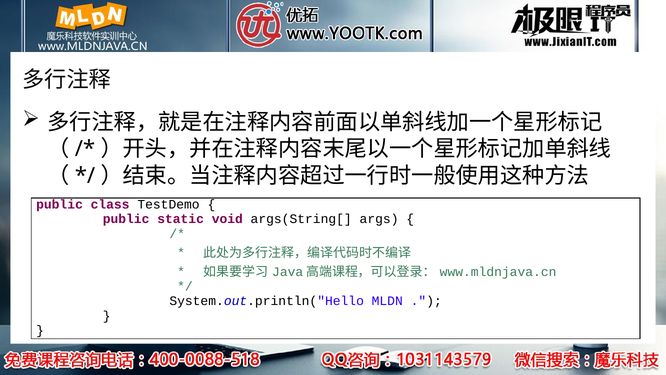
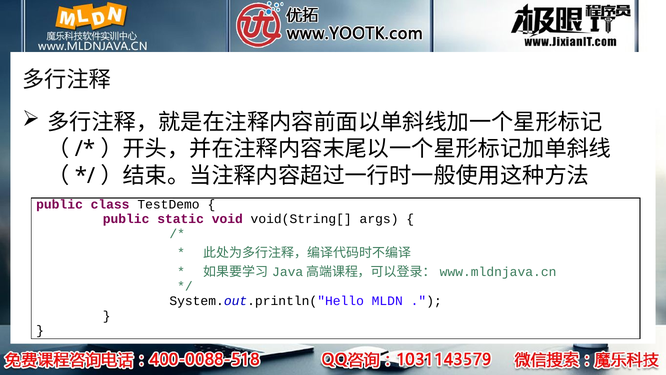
args(String[: args(String[ -> void(String[ (301, 219)
